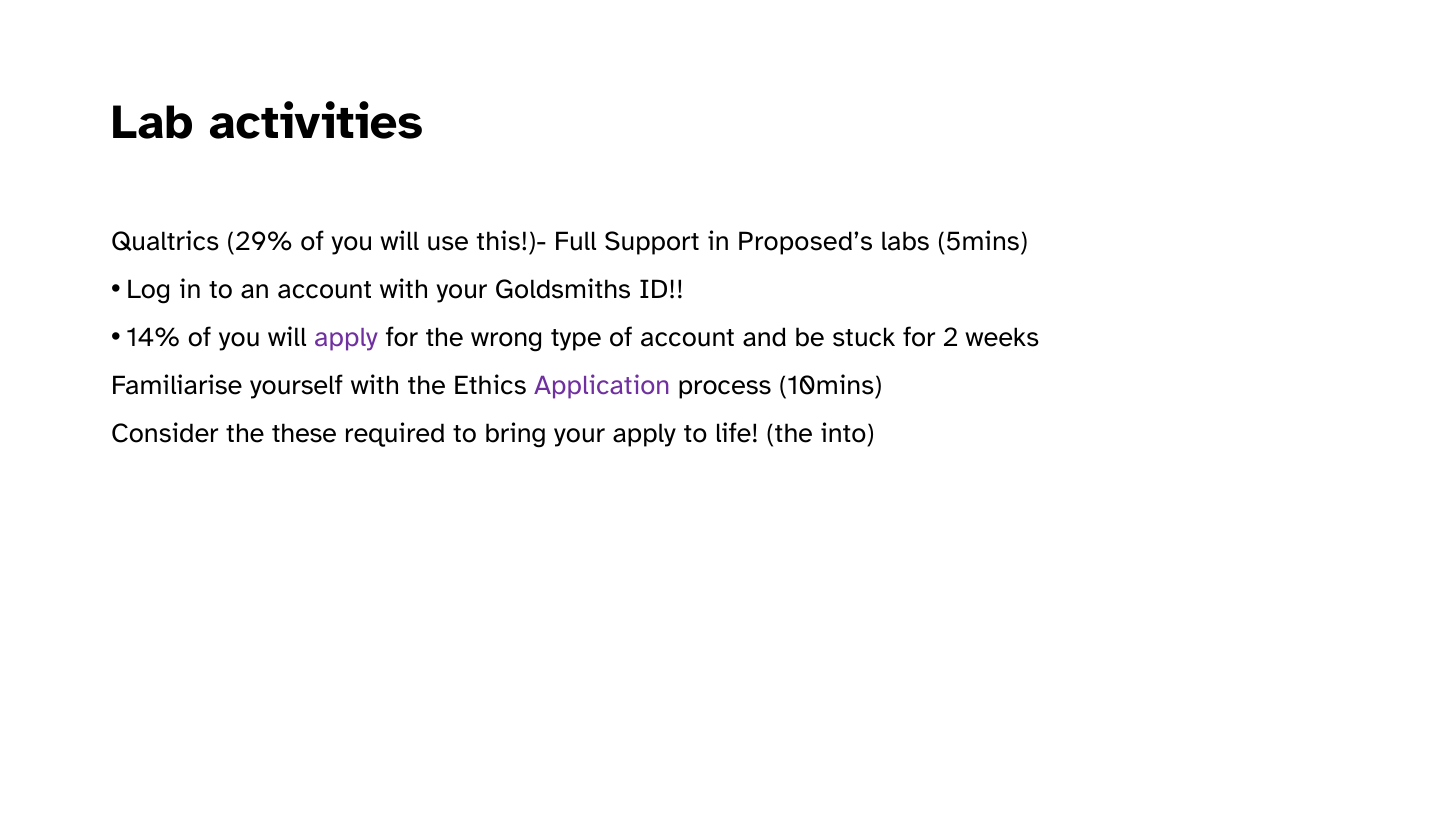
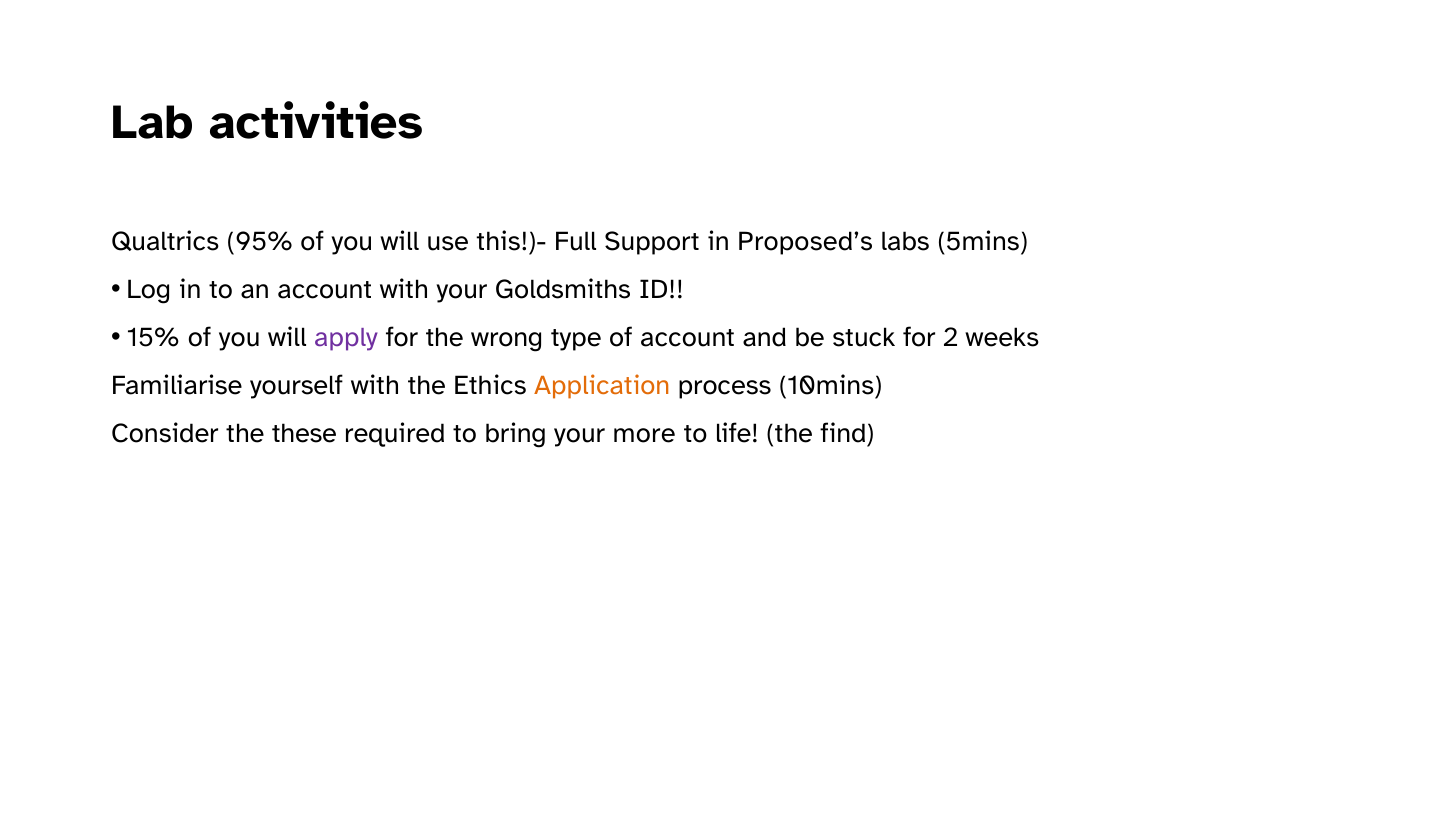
29%: 29% -> 95% (260, 242)
14%: 14% -> 15% (153, 338)
Application colour: purple -> orange (602, 386)
your apply: apply -> more (644, 434)
into: into -> find (847, 434)
